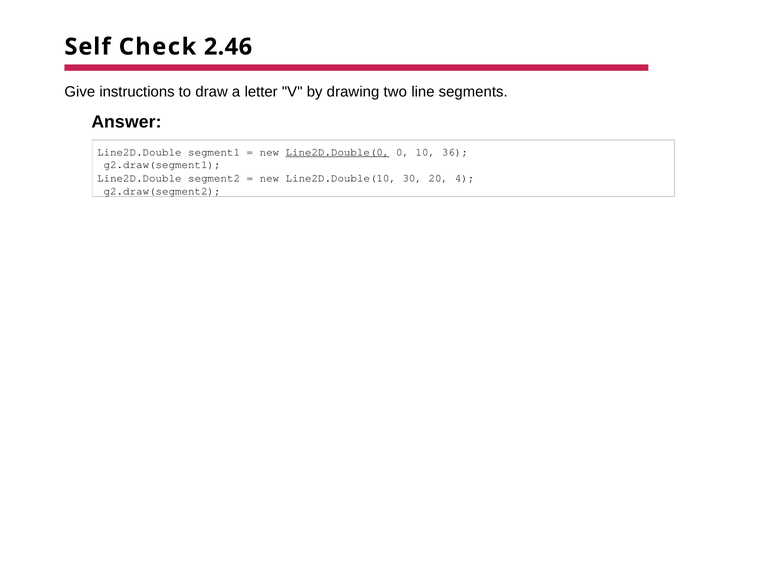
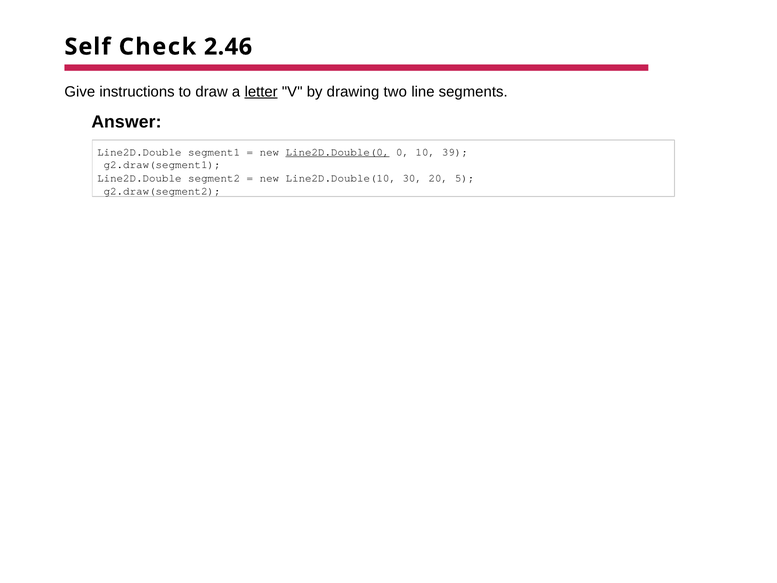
letter underline: none -> present (261, 92)
36: 36 -> 39 (455, 152)
4: 4 -> 5 (465, 178)
